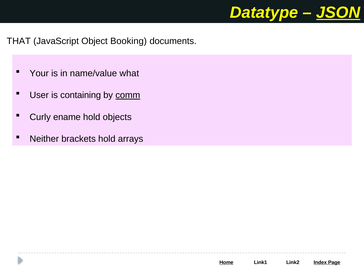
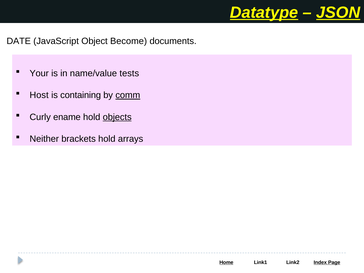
Datatype underline: none -> present (264, 13)
THAT: THAT -> DATE (19, 41)
Booking: Booking -> Become (129, 41)
what: what -> tests (129, 73)
User: User -> Host (39, 95)
objects underline: none -> present (117, 117)
